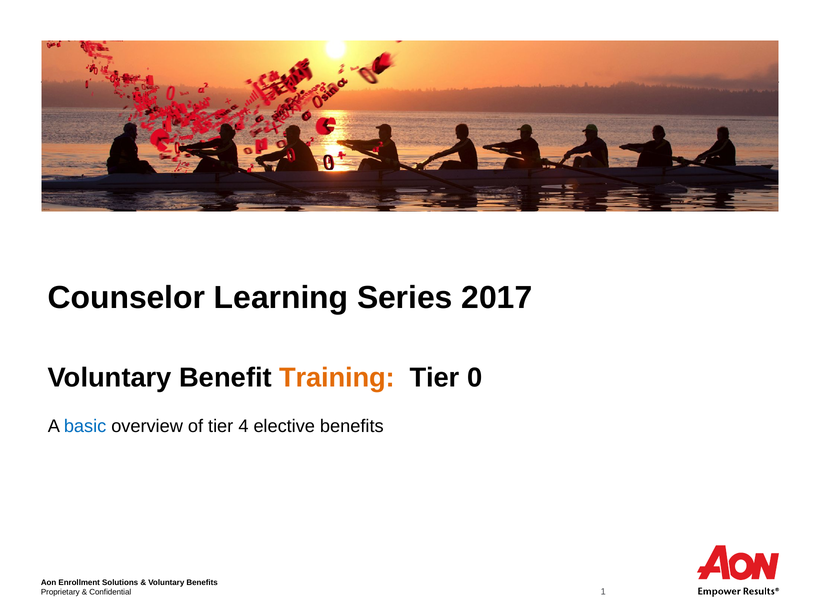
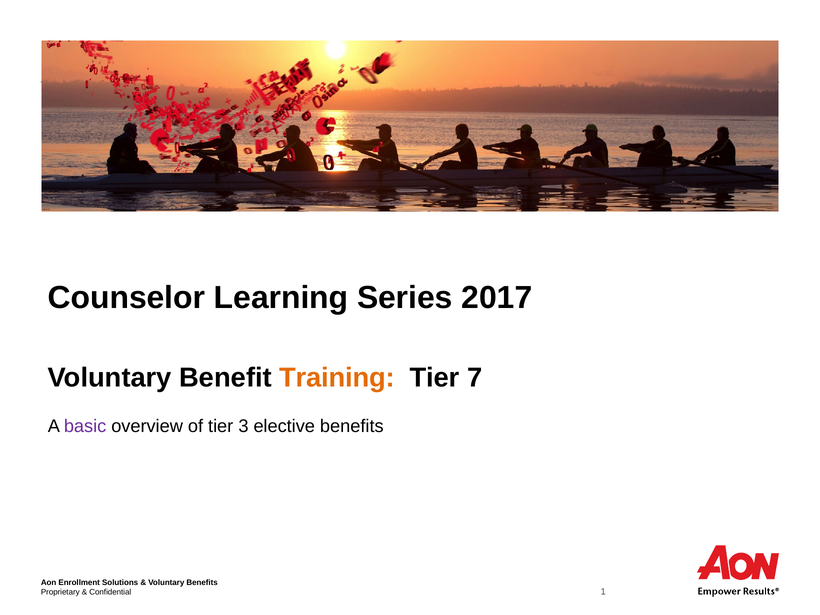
0: 0 -> 7 (475, 378)
basic colour: blue -> purple (85, 426)
4: 4 -> 3 (243, 426)
